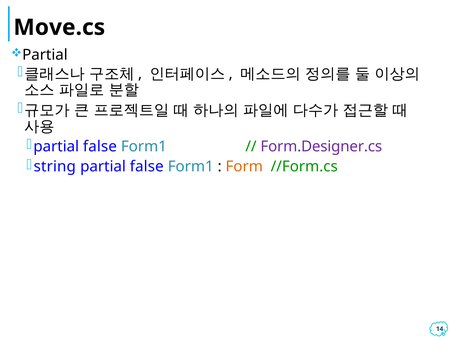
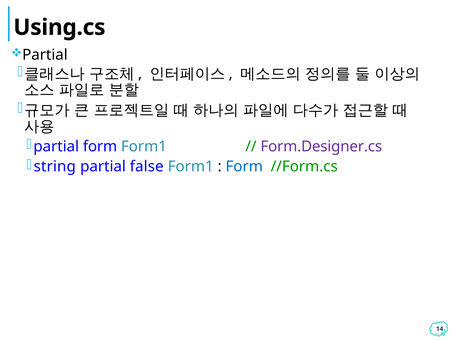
Move.cs: Move.cs -> Using.cs (59, 27)
false: false -> form (100, 146)
Form colour: orange -> blue (244, 166)
